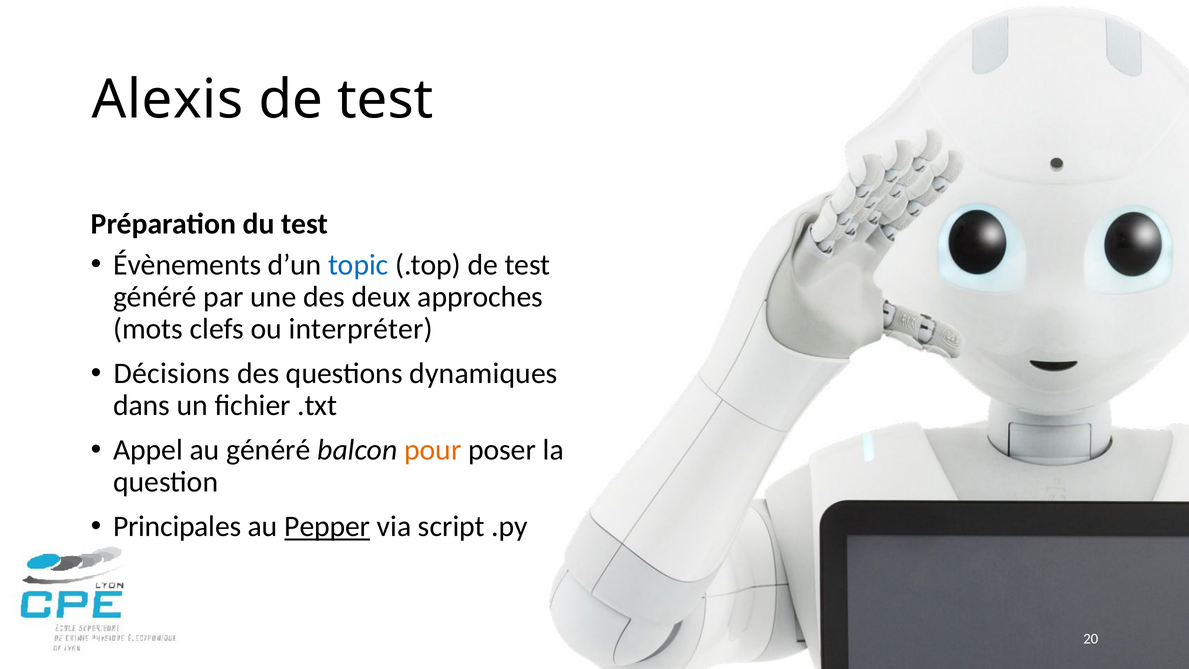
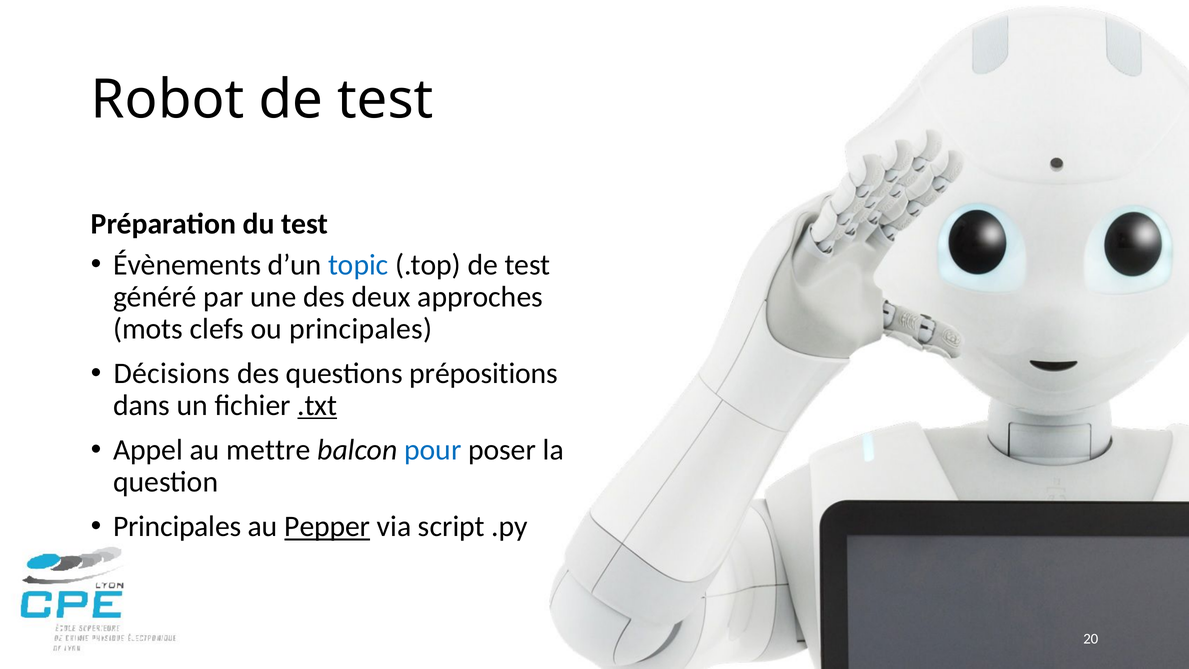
Alexis: Alexis -> Robot (168, 100)
ou interpréter: interpréter -> principales (361, 329)
dynamiques: dynamiques -> prépositions (484, 373)
.txt underline: none -> present (317, 405)
au généré: généré -> mettre (268, 450)
pour colour: orange -> blue (433, 450)
